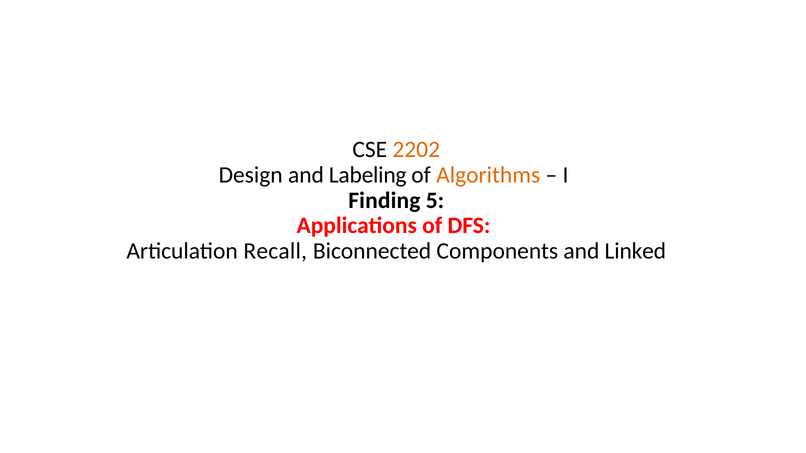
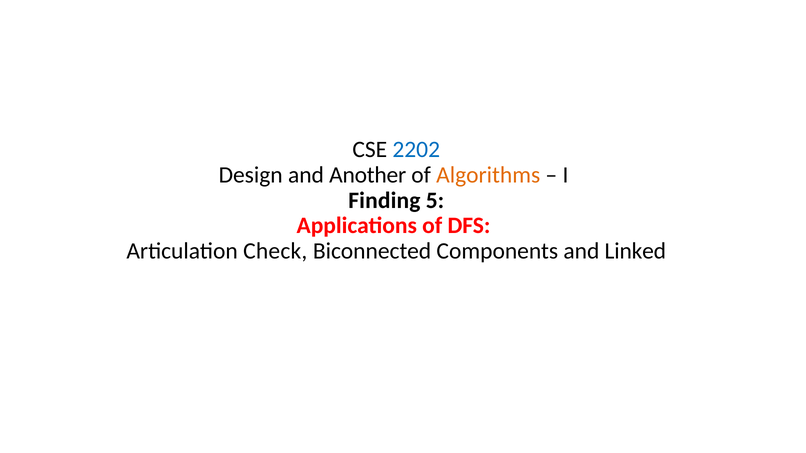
2202 colour: orange -> blue (416, 150)
Labeling: Labeling -> Another (368, 175)
Recall: Recall -> Check (275, 251)
